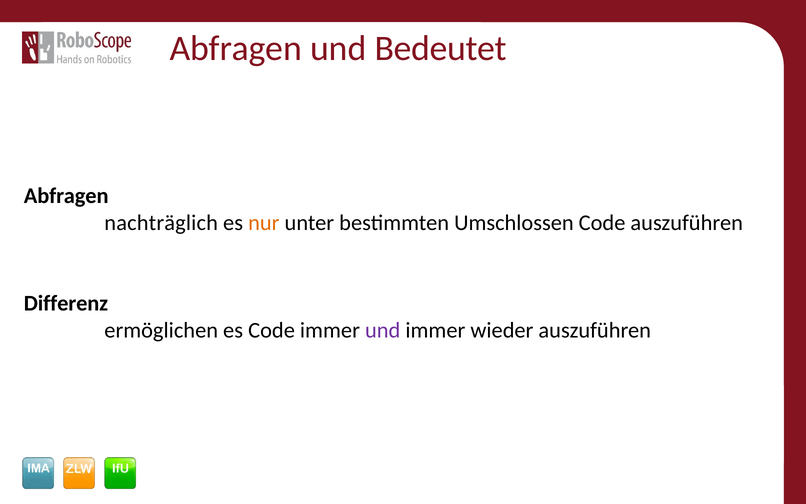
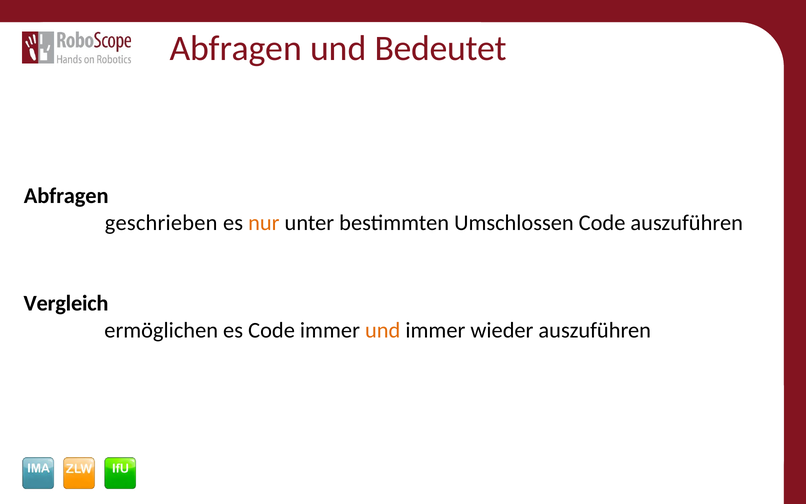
nachträglich: nachträglich -> geschrieben (161, 223)
Differenz: Differenz -> Vergleich (66, 303)
und colour: purple -> orange (383, 330)
